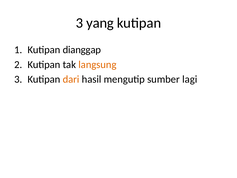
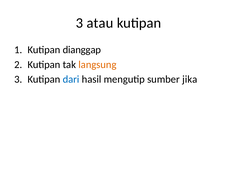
yang: yang -> atau (100, 23)
dari colour: orange -> blue (71, 79)
lagi: lagi -> jika (190, 79)
